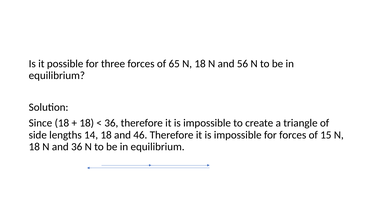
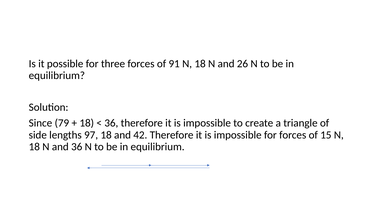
65: 65 -> 91 (174, 64)
56: 56 -> 26 (242, 64)
Since 18: 18 -> 79 (62, 123)
14: 14 -> 97 (91, 135)
46: 46 -> 42 (140, 135)
